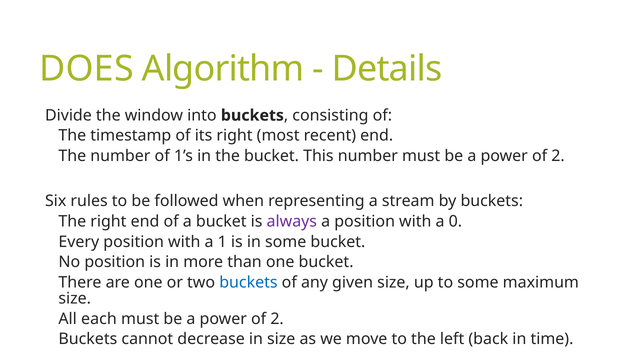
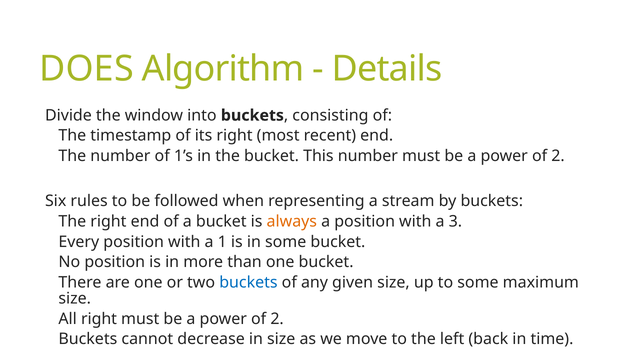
always colour: purple -> orange (292, 222)
0: 0 -> 3 (455, 222)
All each: each -> right (99, 319)
